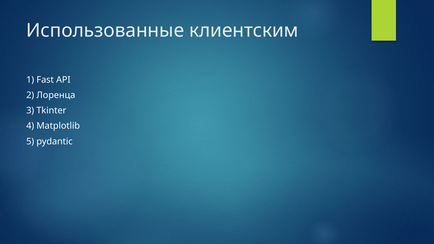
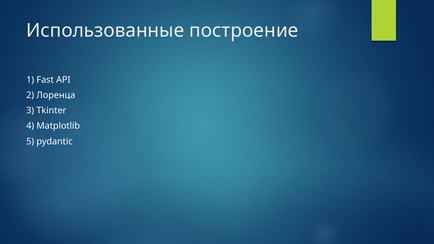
клиентским: клиентским -> построение (244, 30)
